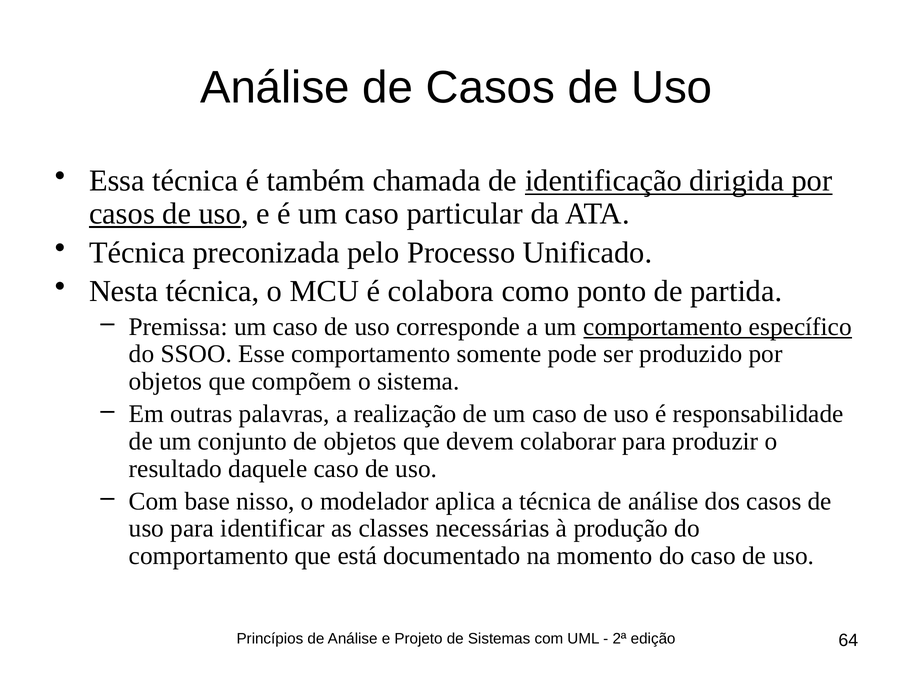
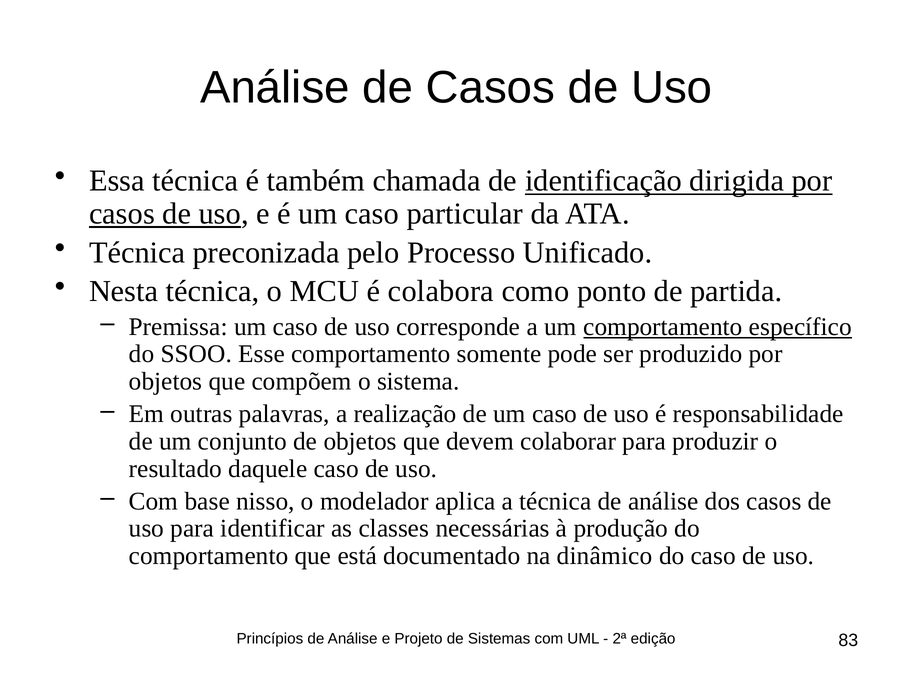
momento: momento -> dinâmico (605, 556)
64: 64 -> 83 (848, 640)
